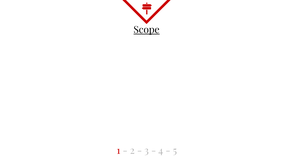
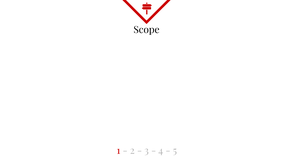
Scope underline: present -> none (147, 30)
